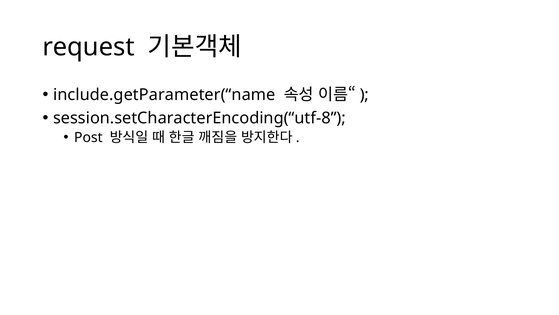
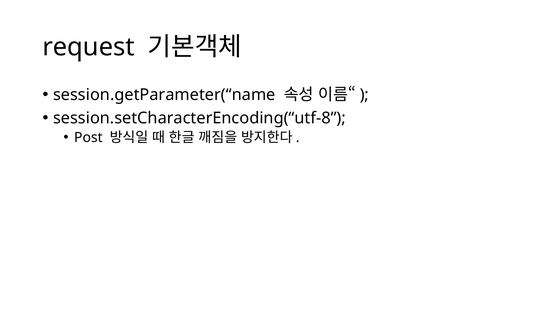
include.getParameter(“name: include.getParameter(“name -> session.getParameter(“name (164, 95)
